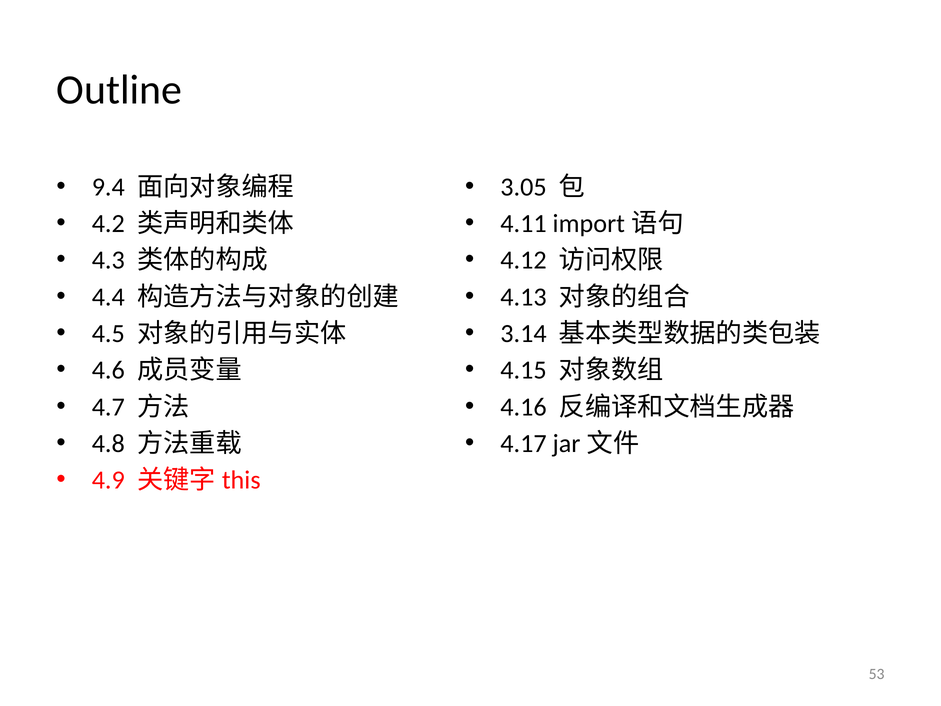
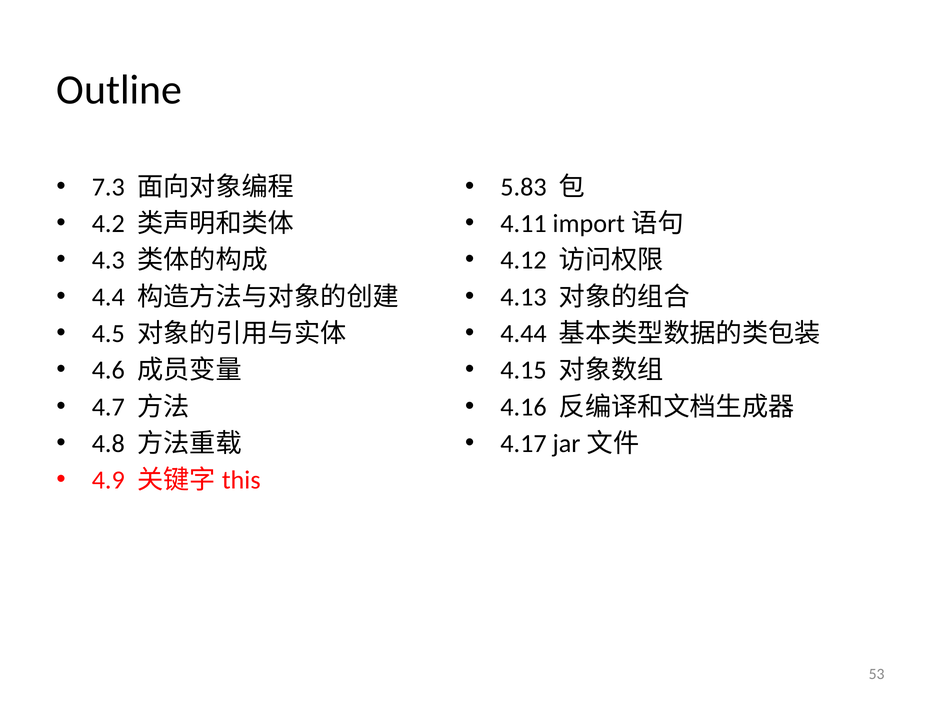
9.4: 9.4 -> 7.3 (108, 187)
3.05: 3.05 -> 5.83 (524, 187)
3.14: 3.14 -> 4.44 (524, 333)
